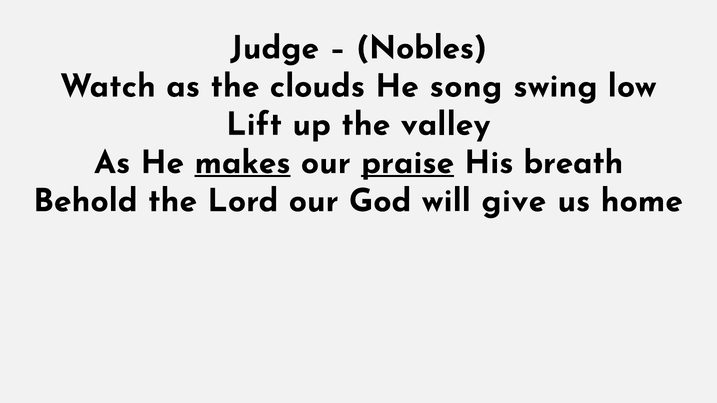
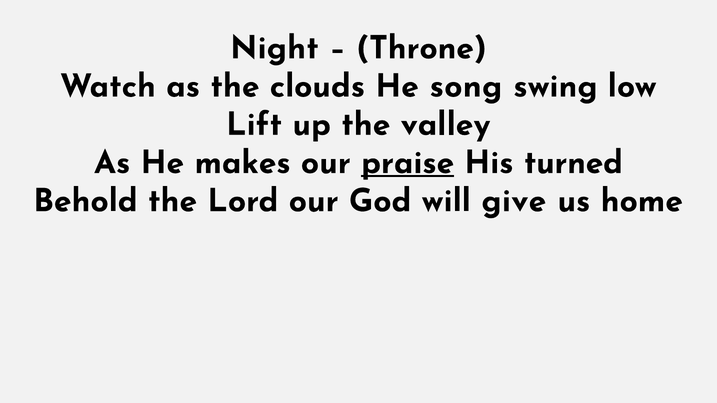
Judge: Judge -> Night (274, 48)
Nobles: Nobles -> Throne (422, 48)
makes underline: present -> none (243, 163)
breath: breath -> turned (573, 163)
